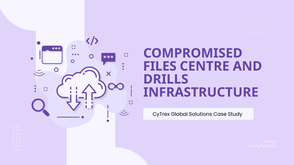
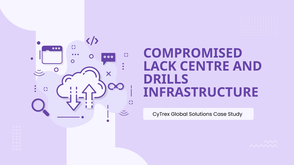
FILES: FILES -> LACK (160, 66)
